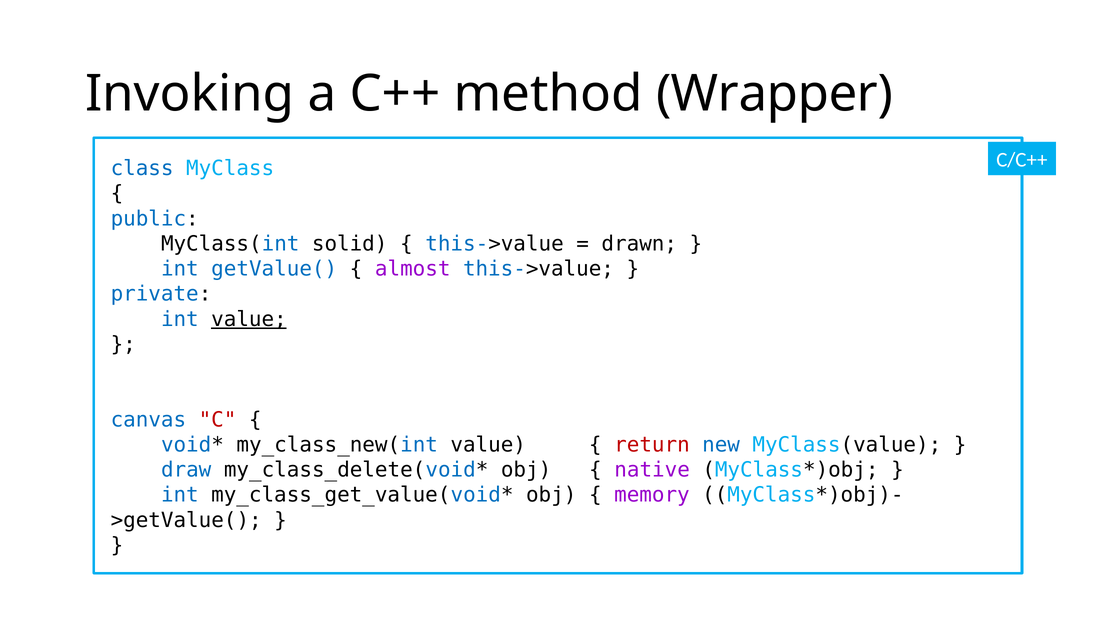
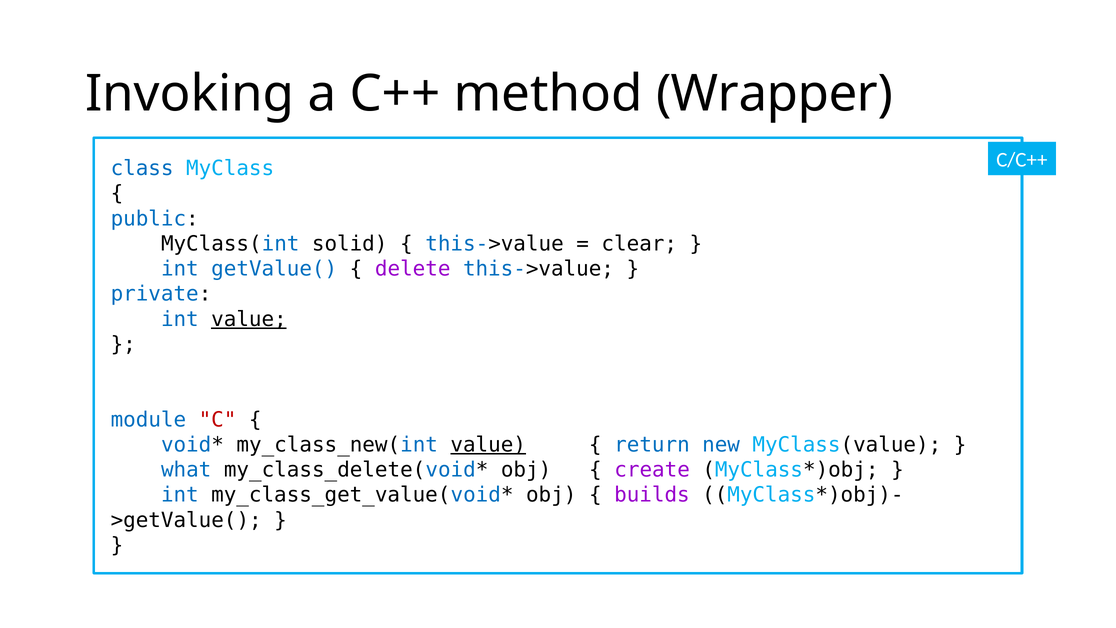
drawn: drawn -> clear (639, 244)
almost: almost -> delete (413, 269)
canvas: canvas -> module (148, 419)
value underline: none -> present (488, 445)
return colour: red -> blue (652, 445)
draw: draw -> what (186, 470)
native: native -> create (652, 470)
memory: memory -> builds (652, 495)
